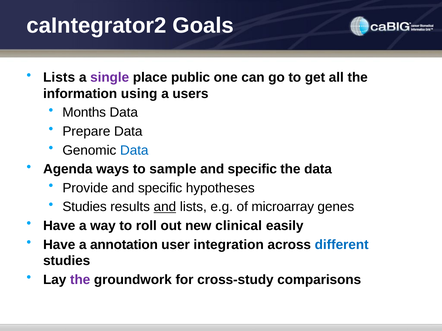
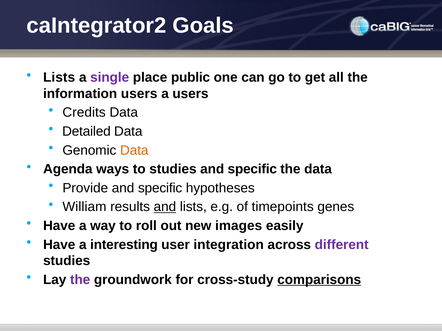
information using: using -> users (139, 94)
Months: Months -> Credits (84, 113)
Prepare: Prepare -> Detailed (86, 132)
Data colour: blue -> orange (134, 150)
to sample: sample -> studies (173, 169)
Studies: Studies -> William (84, 207)
microarray: microarray -> timepoints (283, 207)
clinical: clinical -> images (239, 226)
annotation: annotation -> interesting (124, 245)
different colour: blue -> purple (342, 245)
comparisons underline: none -> present (319, 280)
